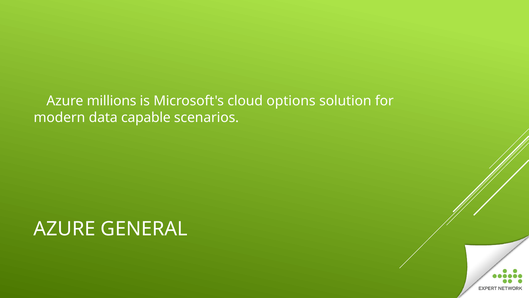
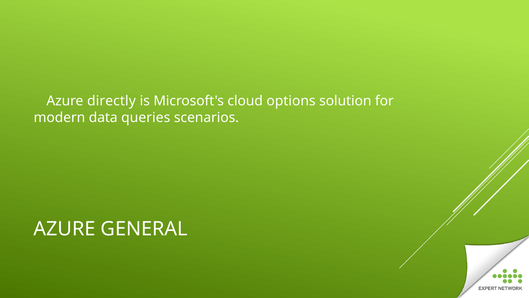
millions: millions -> directly (111, 101)
capable: capable -> queries (146, 117)
